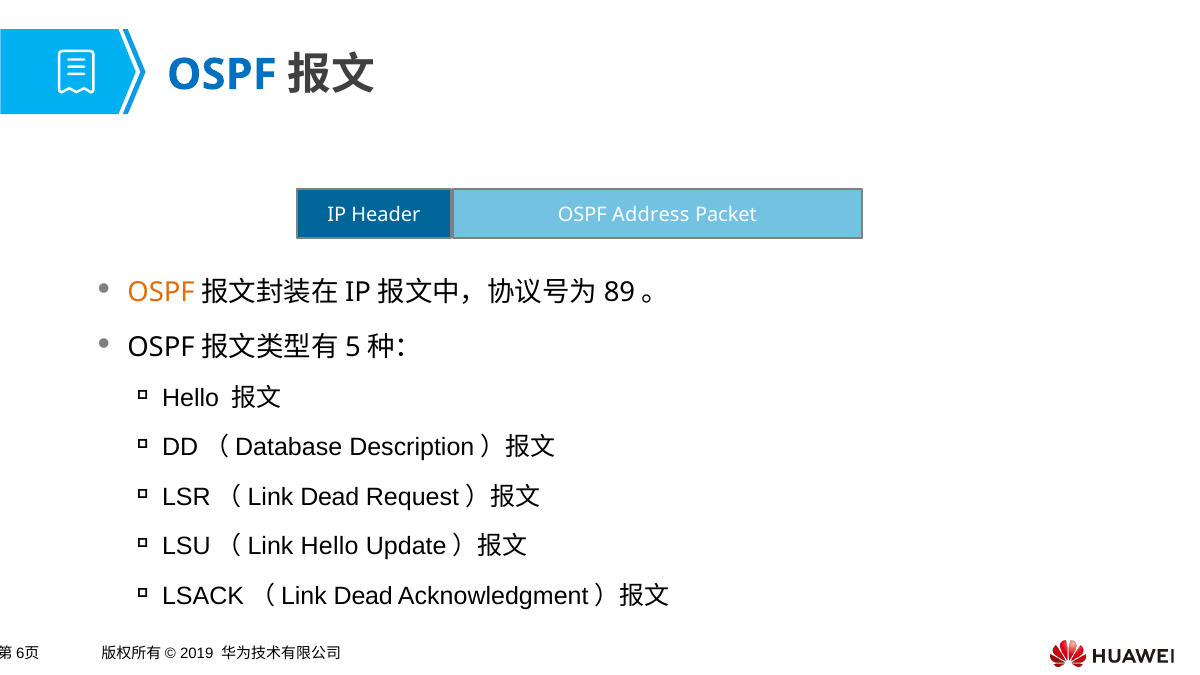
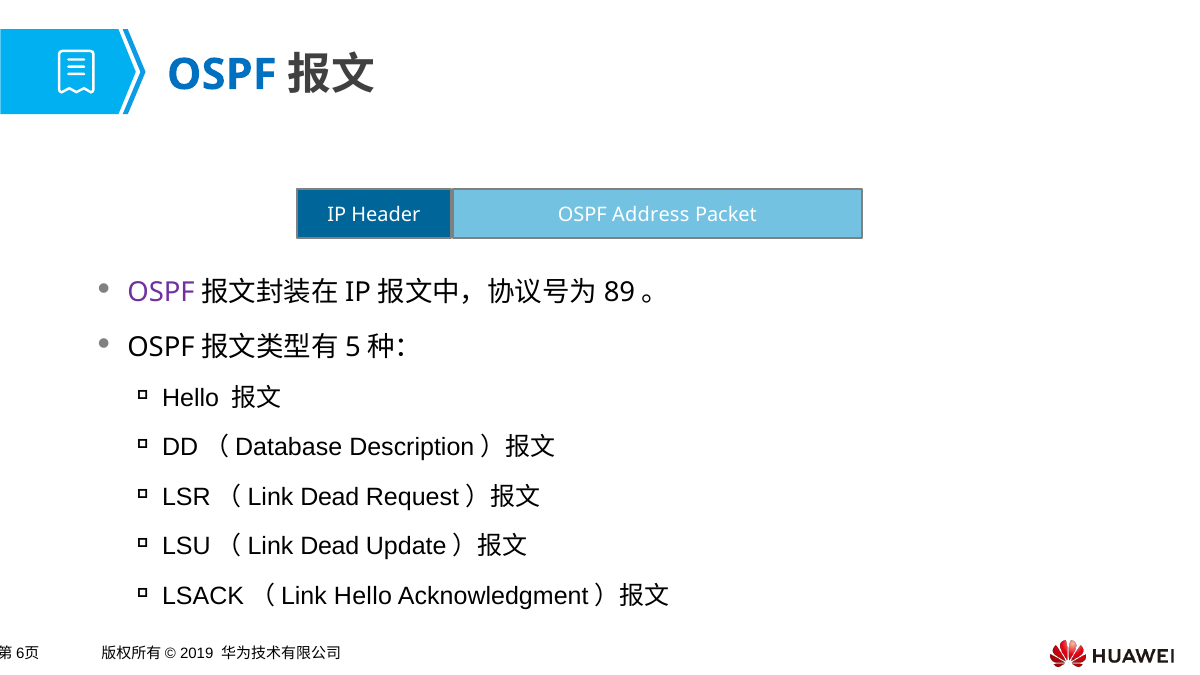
OSPF colour: orange -> purple (161, 293)
LSU（Link Hello: Hello -> Dead (330, 547)
LSACK（Link Dead: Dead -> Hello (363, 596)
